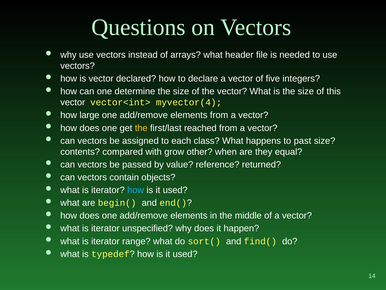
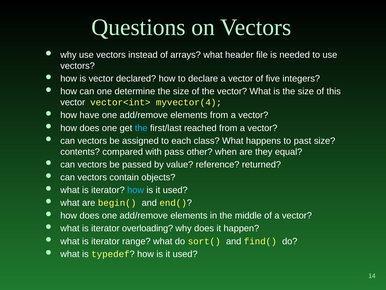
large: large -> have (89, 115)
the colour: yellow -> light blue (141, 128)
grow: grow -> pass (174, 151)
unspecified: unspecified -> overloading (148, 228)
